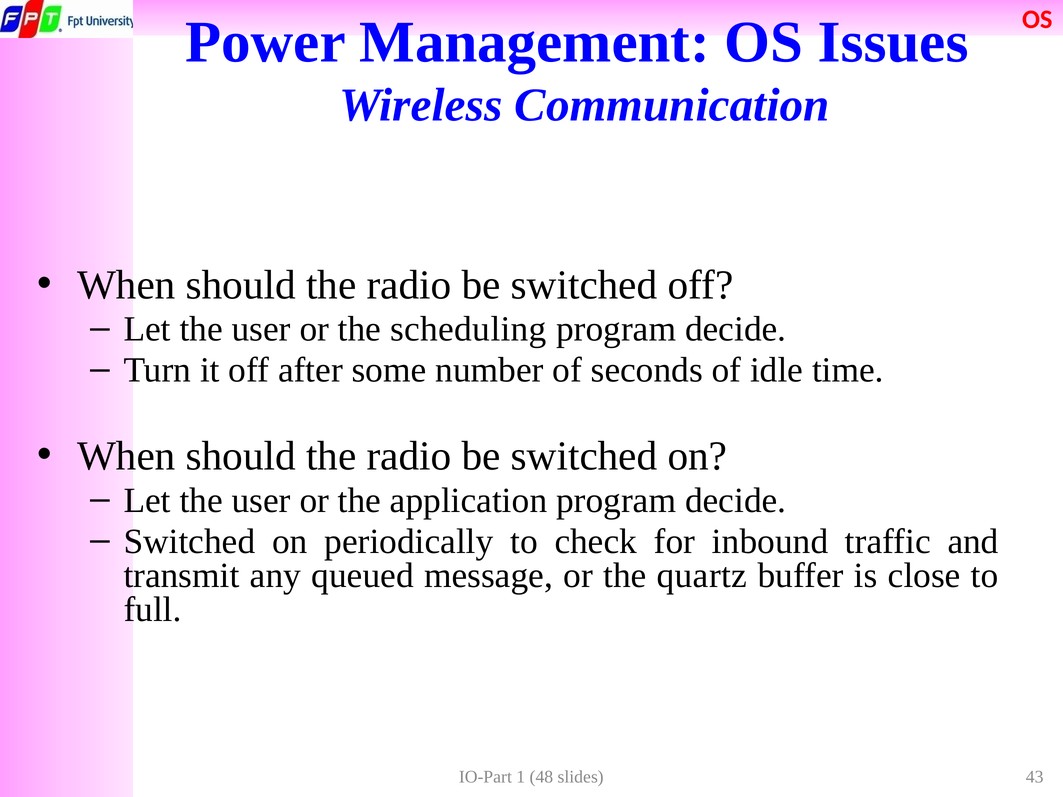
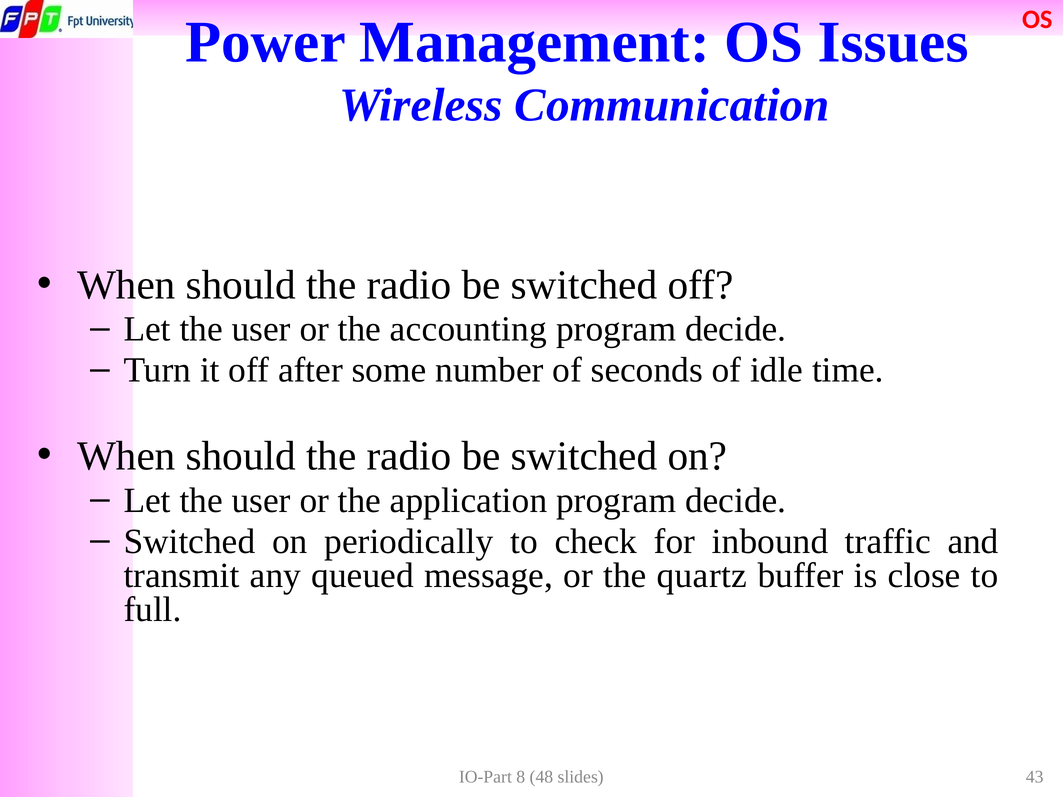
scheduling: scheduling -> accounting (468, 329)
1: 1 -> 8 (521, 777)
